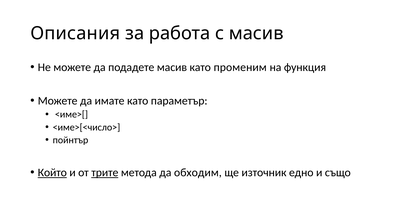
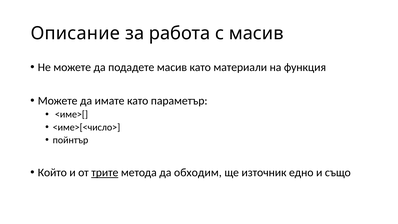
Описания: Описания -> Описание (75, 33)
променим: променим -> материали (240, 67)
Който underline: present -> none (52, 172)
